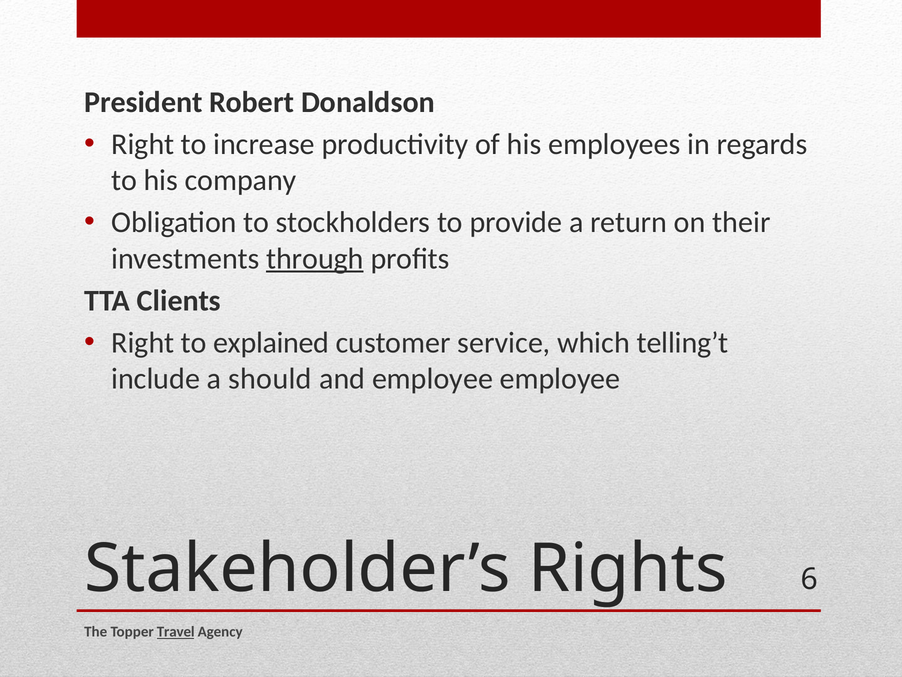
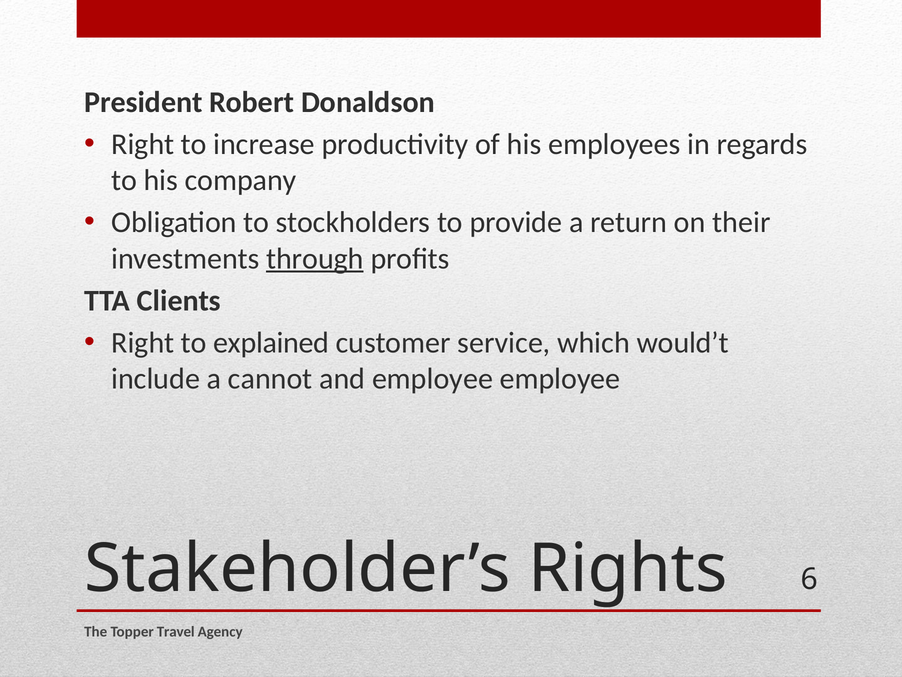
telling’t: telling’t -> would’t (683, 343)
should: should -> cannot (270, 379)
Travel underline: present -> none (176, 631)
